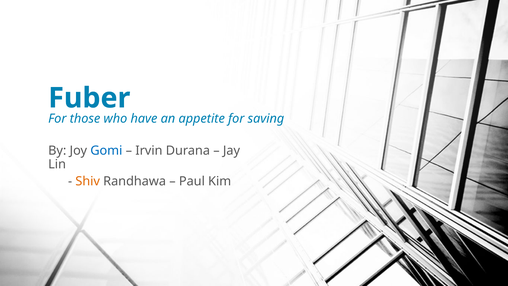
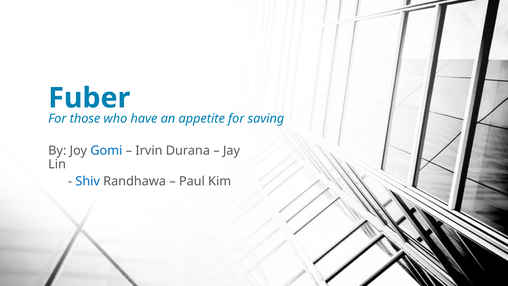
Shiv colour: orange -> blue (88, 181)
